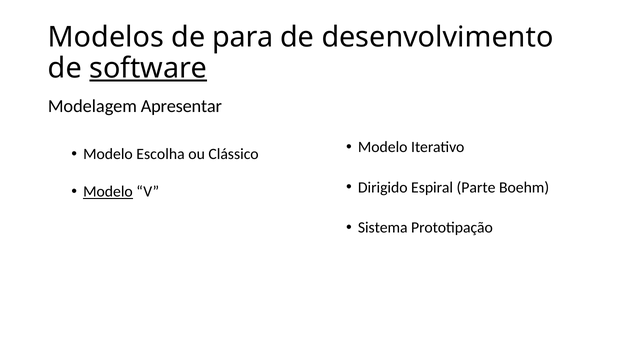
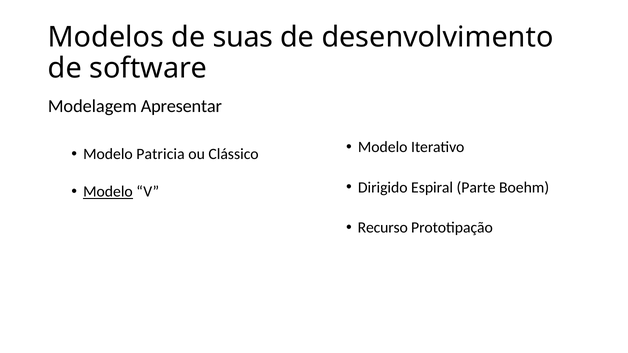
para: para -> suas (243, 37)
software underline: present -> none (148, 68)
Escolha: Escolha -> Patricia (161, 154)
Sistema: Sistema -> Recurso (383, 228)
